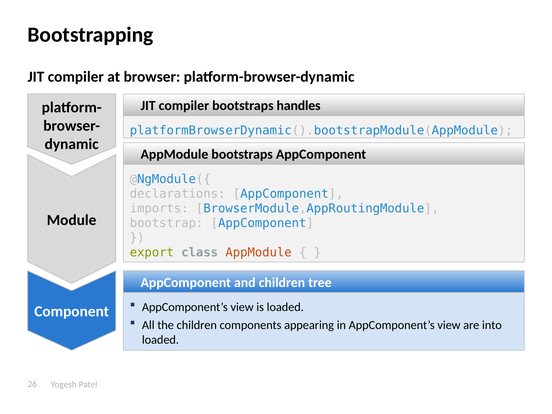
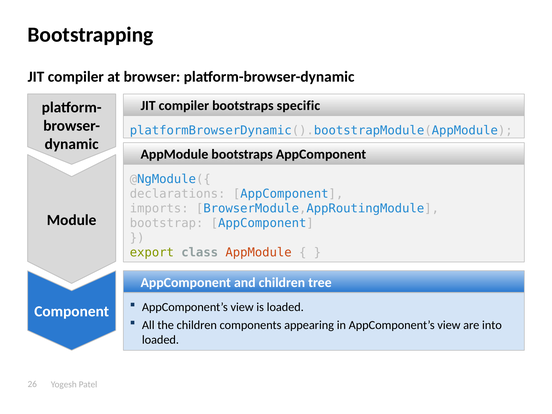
handles: handles -> specific (298, 106)
